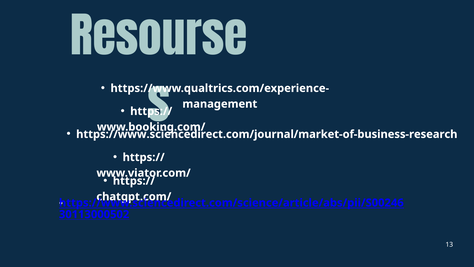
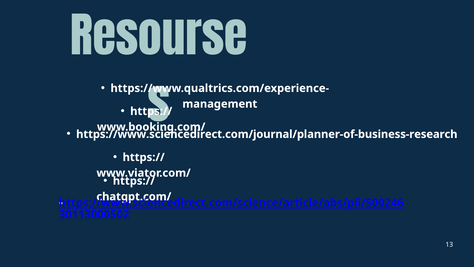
https://www.sciencedirect.com/journal/market-of-business-research: https://www.sciencedirect.com/journal/market-of-business-research -> https://www.sciencedirect.com/journal/planner-of-business-research (267, 134)
